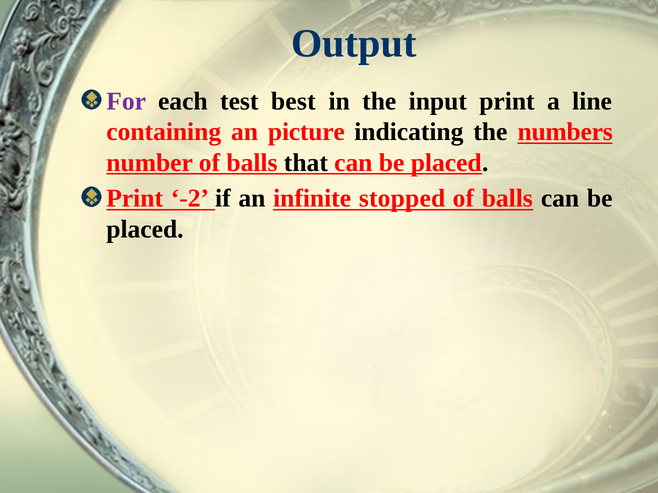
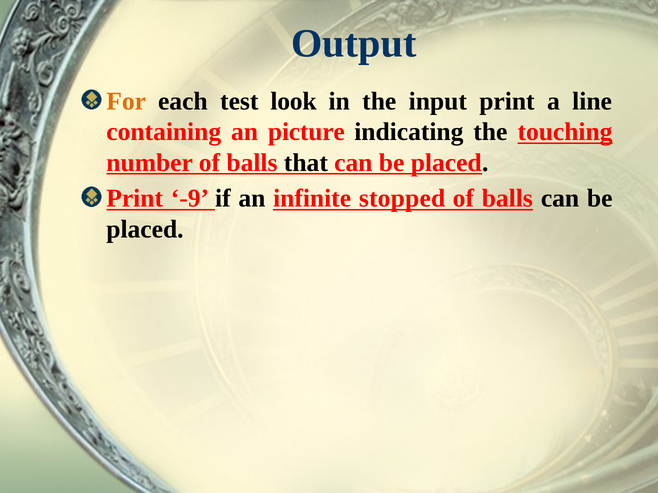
For colour: purple -> orange (126, 101)
best: best -> look (294, 101)
numbers: numbers -> touching (565, 132)
-2: -2 -> -9 (190, 199)
